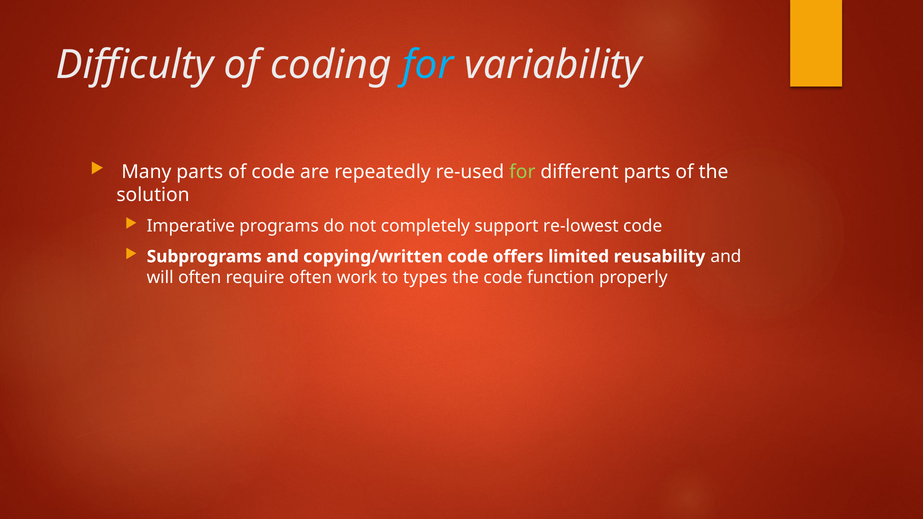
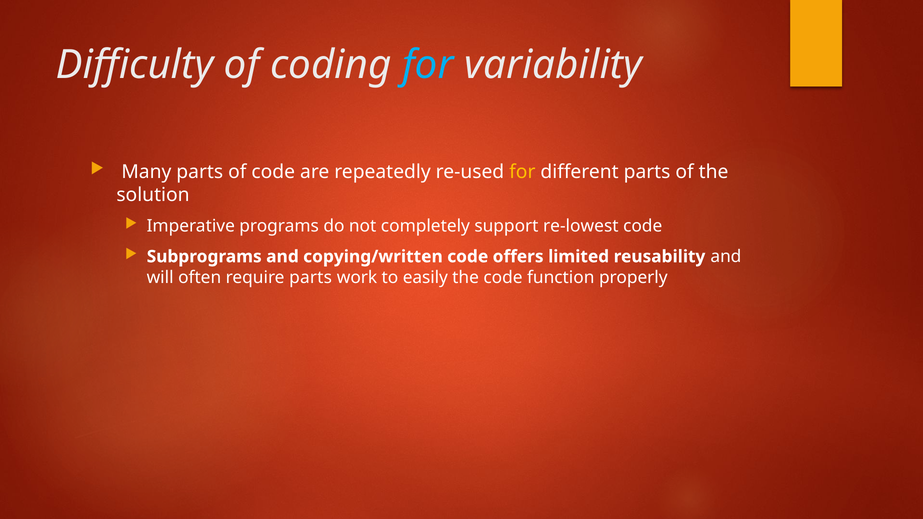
for colour: light green -> yellow (522, 172)
require often: often -> parts (311, 277)
types: types -> easily (425, 277)
